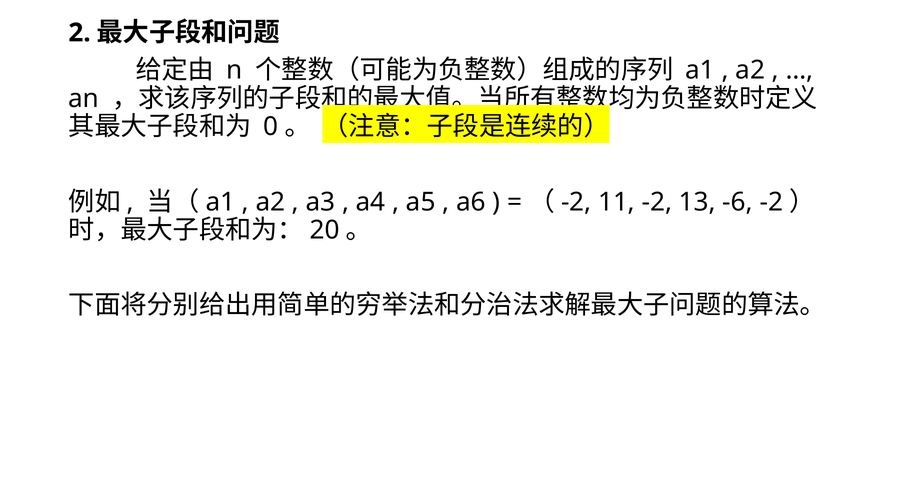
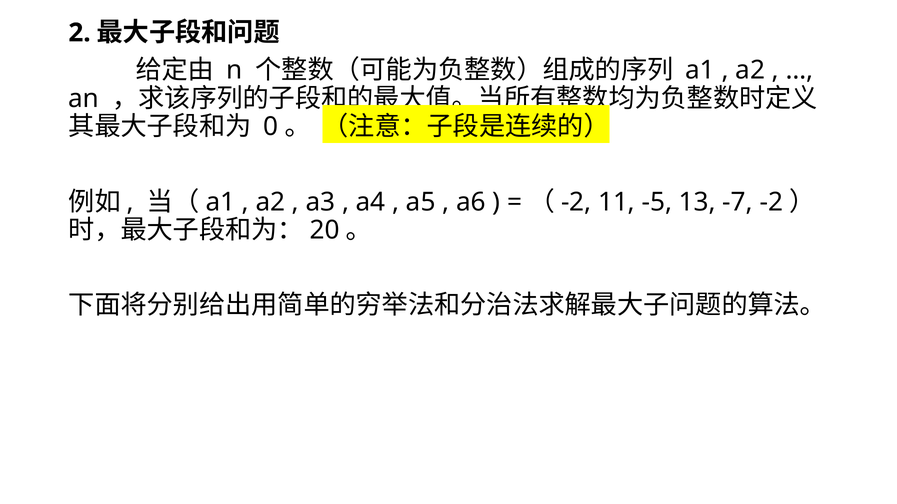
11 -2: -2 -> -5 (657, 202)
-6: -6 -> -7 (738, 202)
